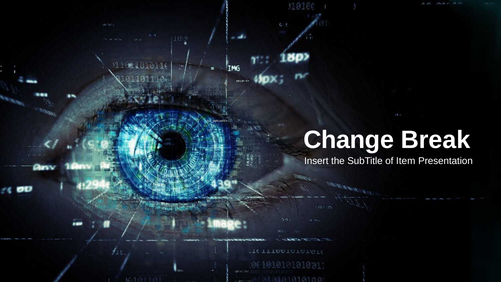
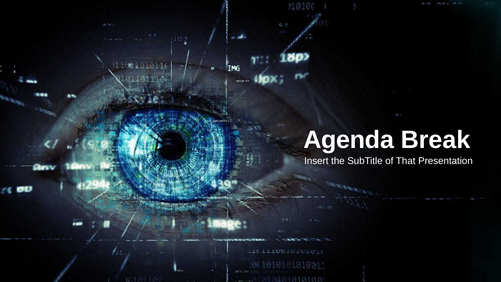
Change: Change -> Agenda (349, 140)
Item: Item -> That (406, 161)
